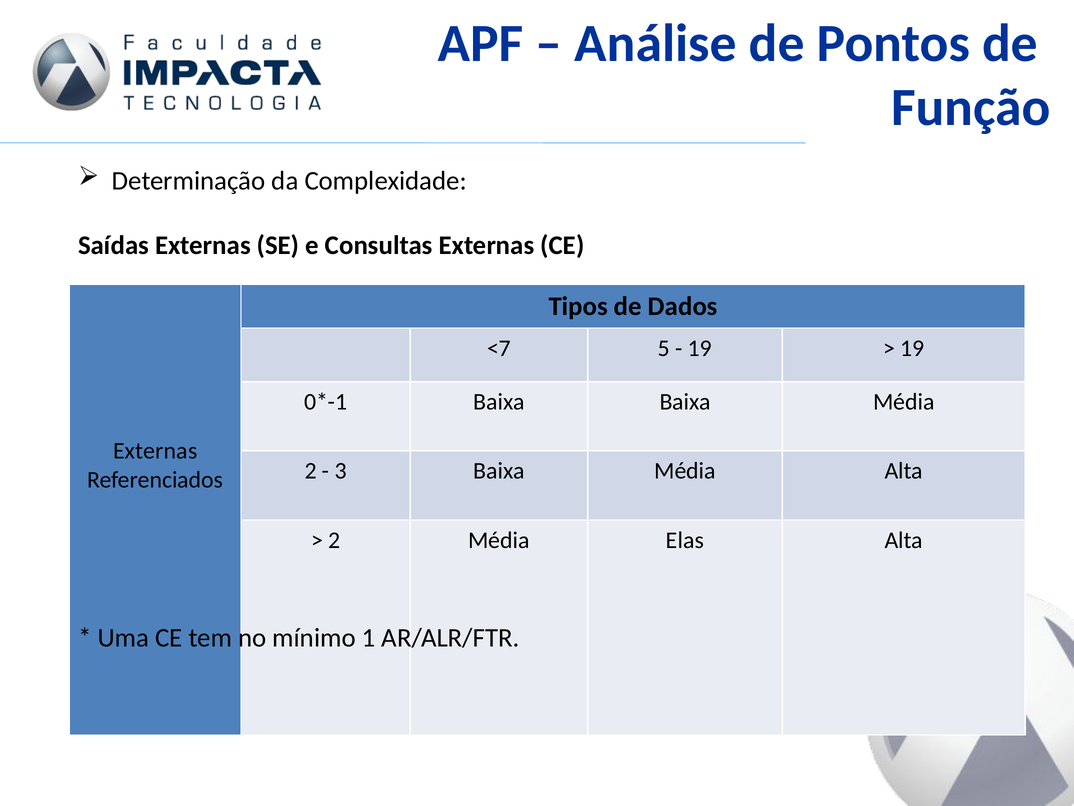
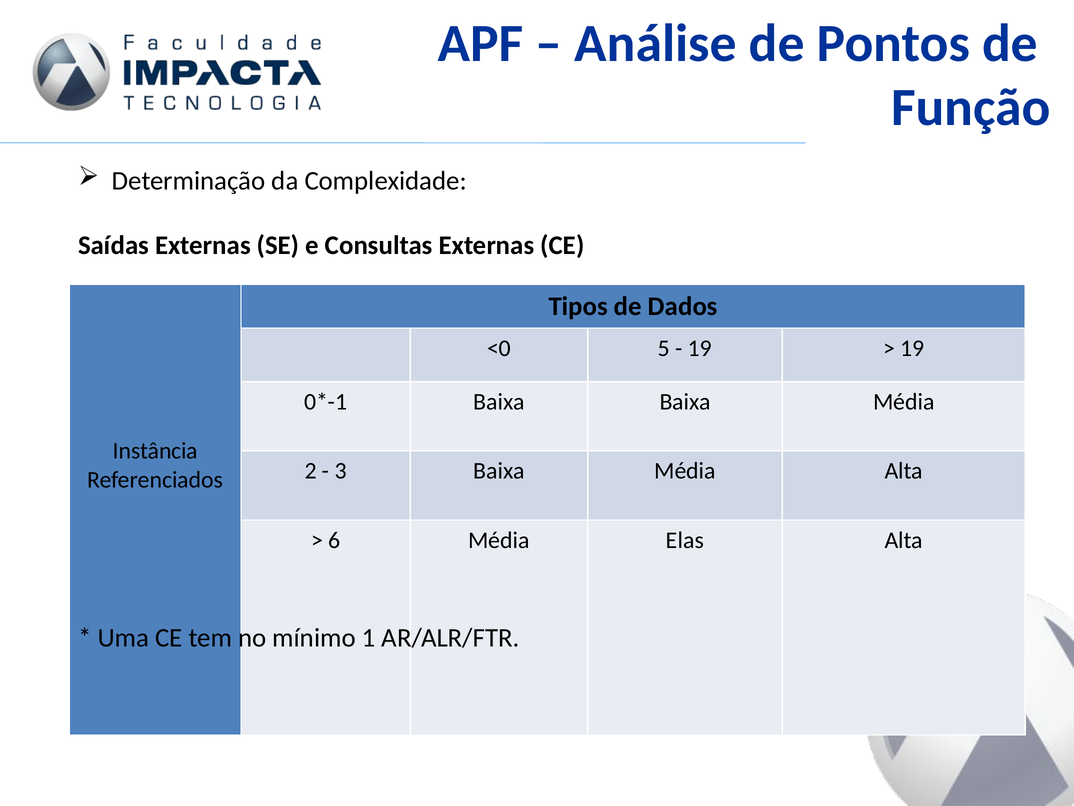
<7: <7 -> <0 (499, 348)
Externas: Externas -> Instância (155, 450)
2: 2 -> 6 (334, 540)
